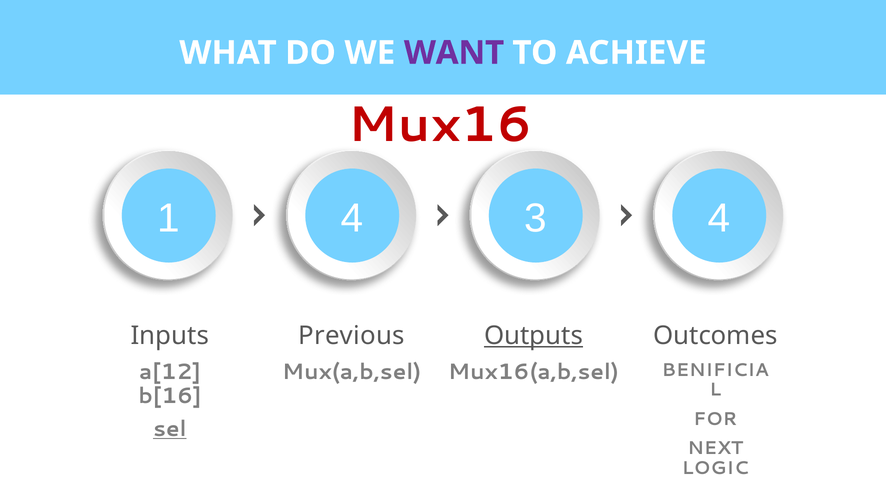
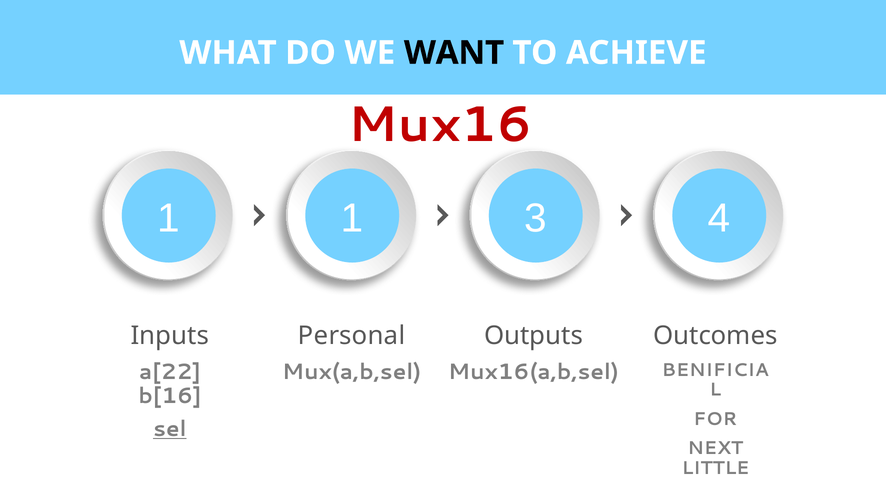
WANT colour: purple -> black (454, 53)
1 4: 4 -> 1 (352, 219)
Previous: Previous -> Personal (352, 336)
Outputs underline: present -> none (533, 336)
a[12: a[12 -> a[22 (170, 372)
LOGIC: LOGIC -> LITTLE (715, 468)
